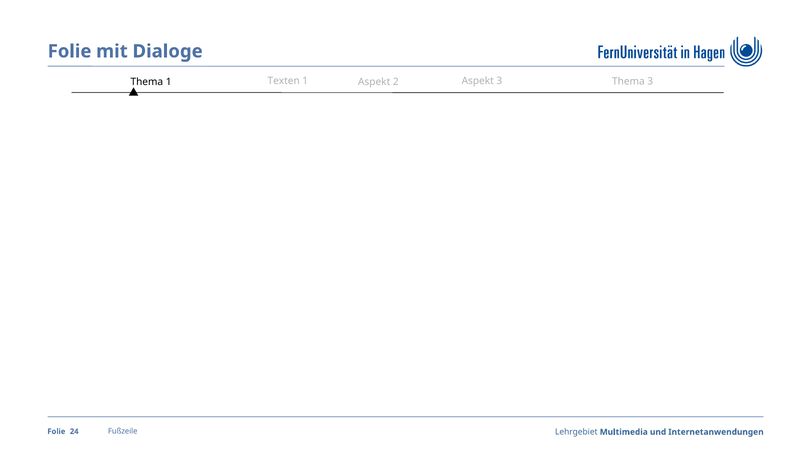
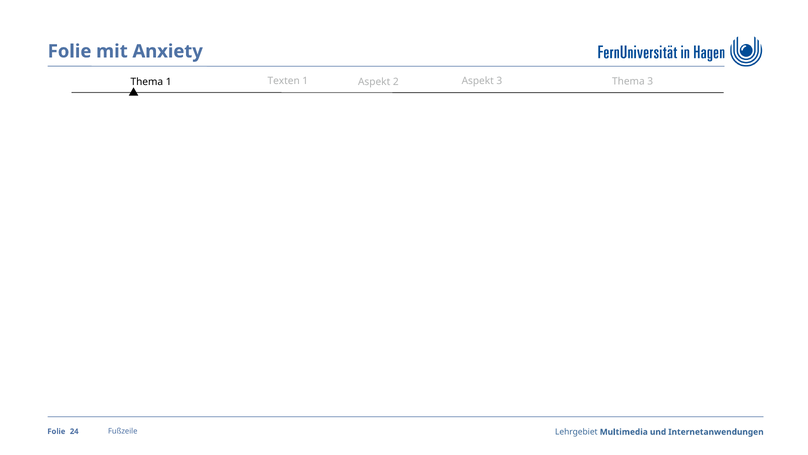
Dialoge: Dialoge -> Anxiety (168, 51)
